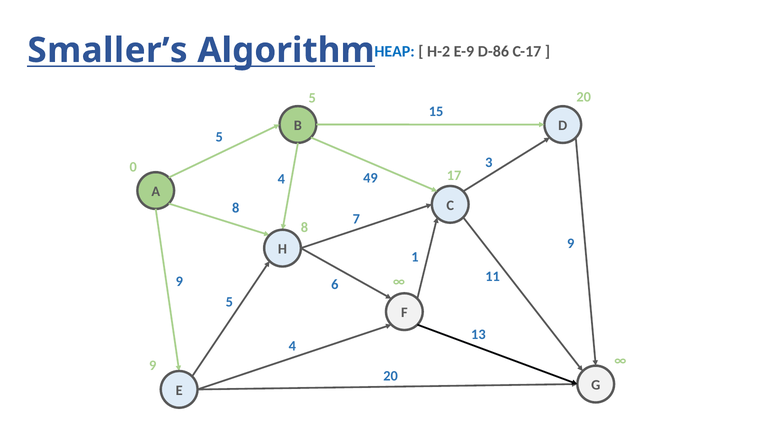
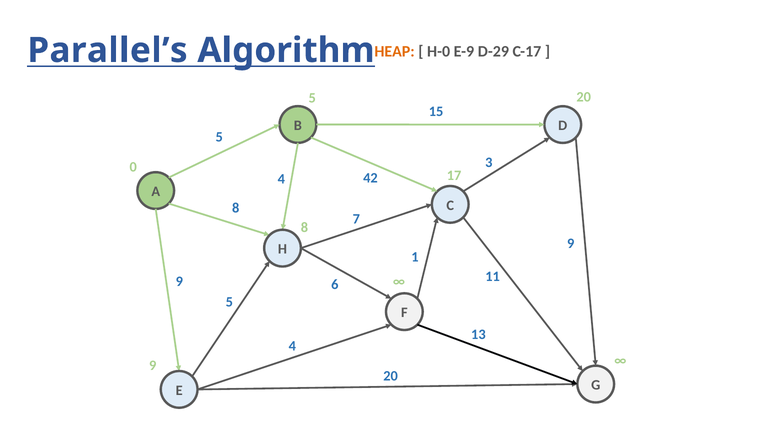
Smaller’s: Smaller’s -> Parallel’s (107, 50)
HEAP colour: blue -> orange (395, 51)
H-2: H-2 -> H-0 (439, 51)
D-86: D-86 -> D-29 (493, 51)
49: 49 -> 42 (370, 178)
